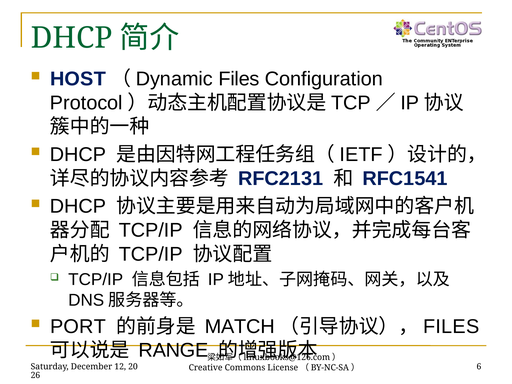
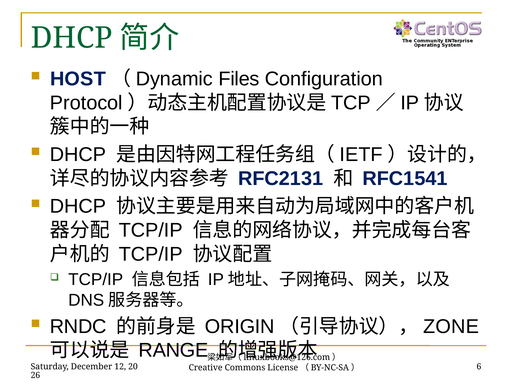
PORT: PORT -> RNDC (78, 326)
MATCH: MATCH -> ORIGIN (240, 326)
FILES: FILES -> ZONE (451, 326)
